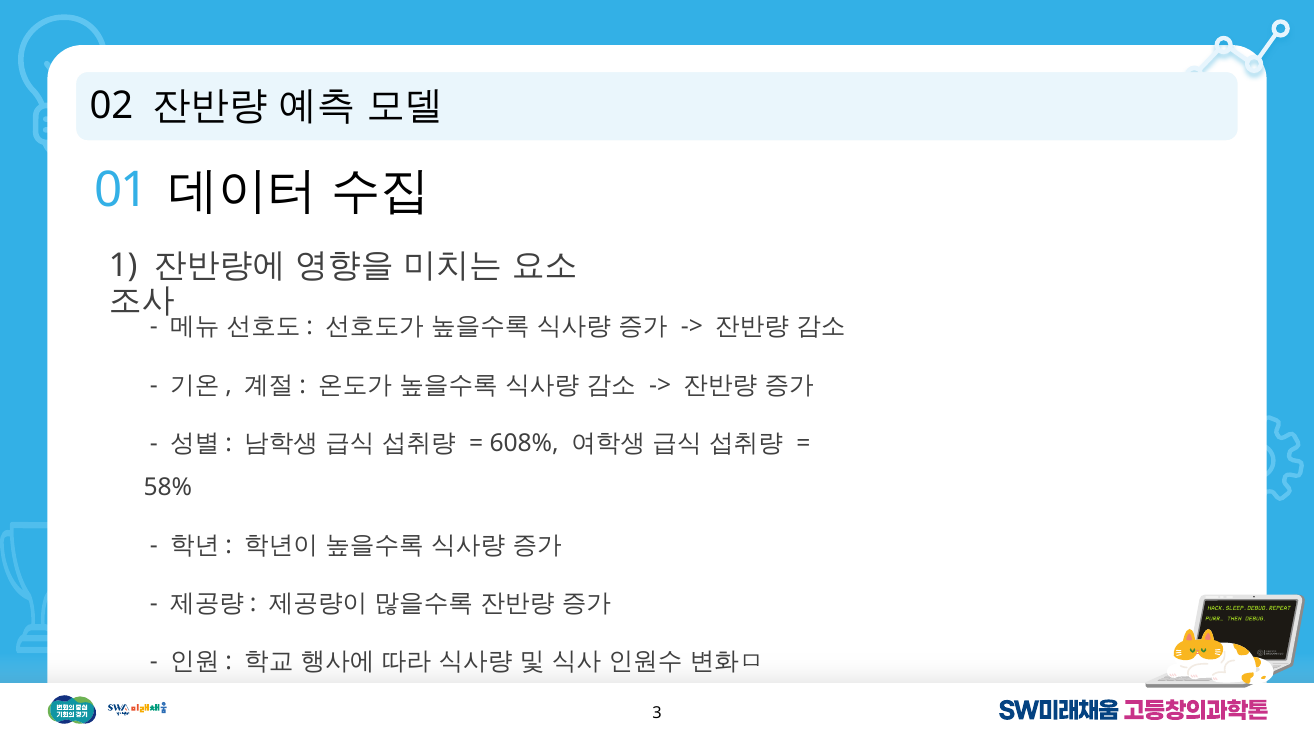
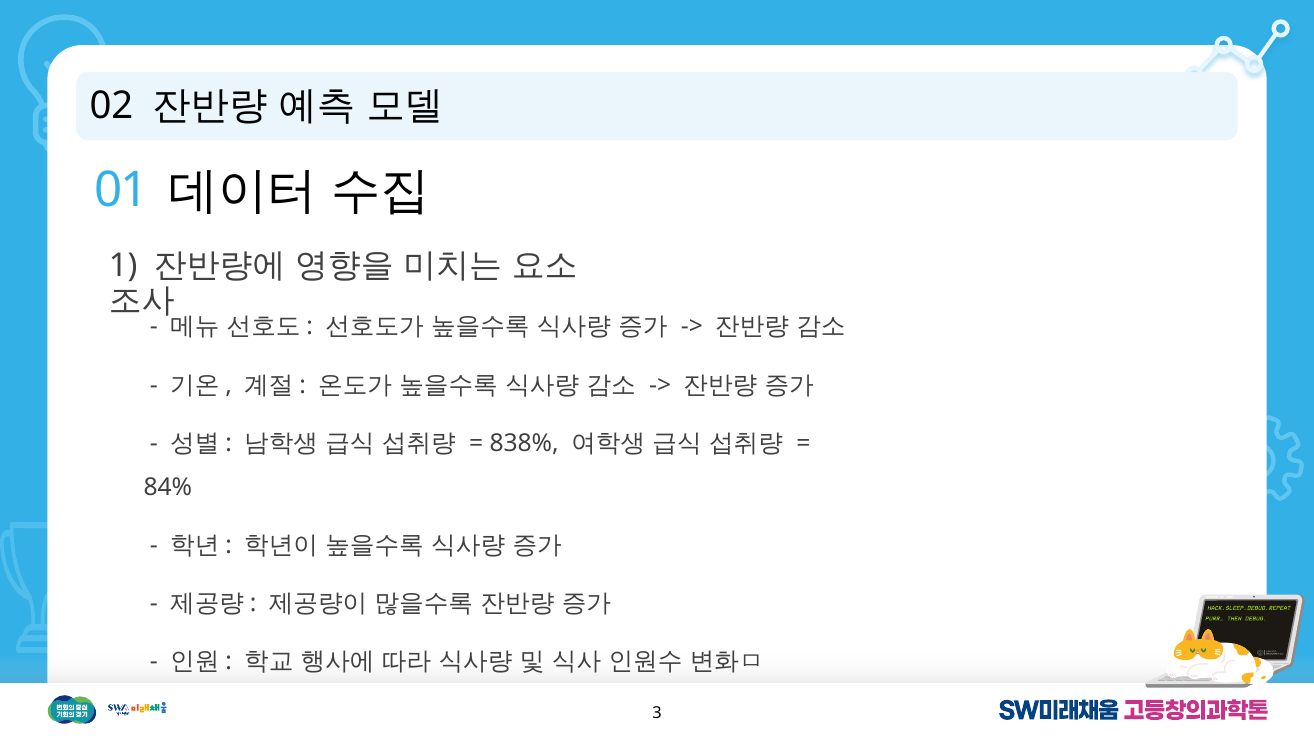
608%: 608% -> 838% (524, 443)
58%: 58% -> 84% (168, 487)
